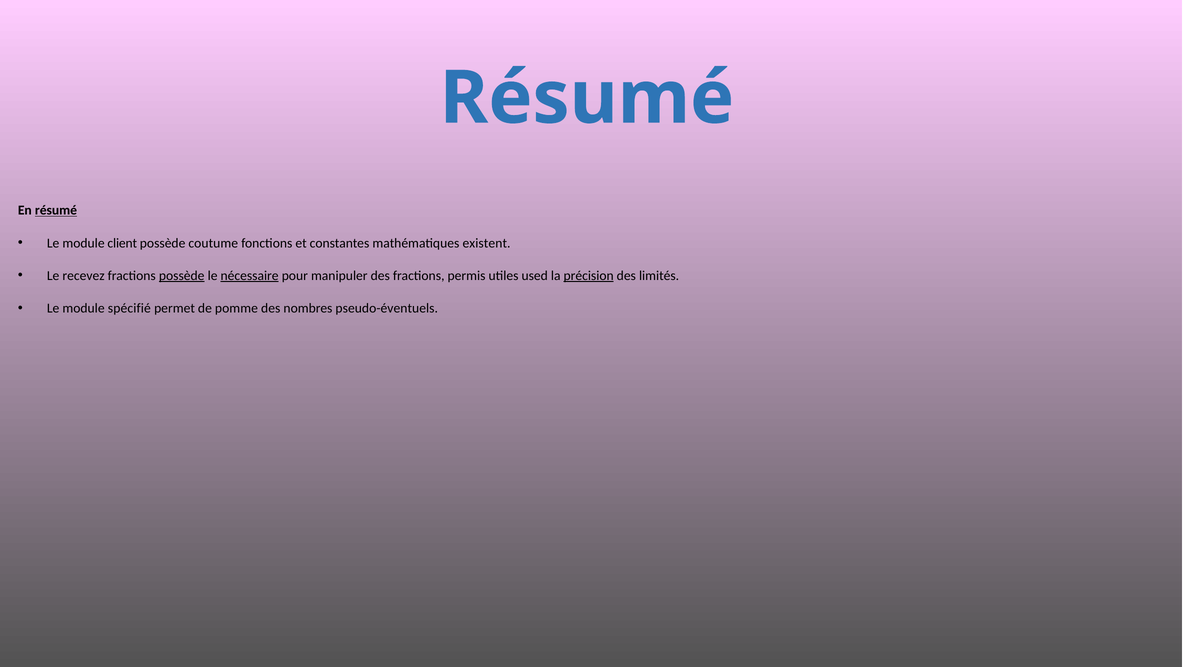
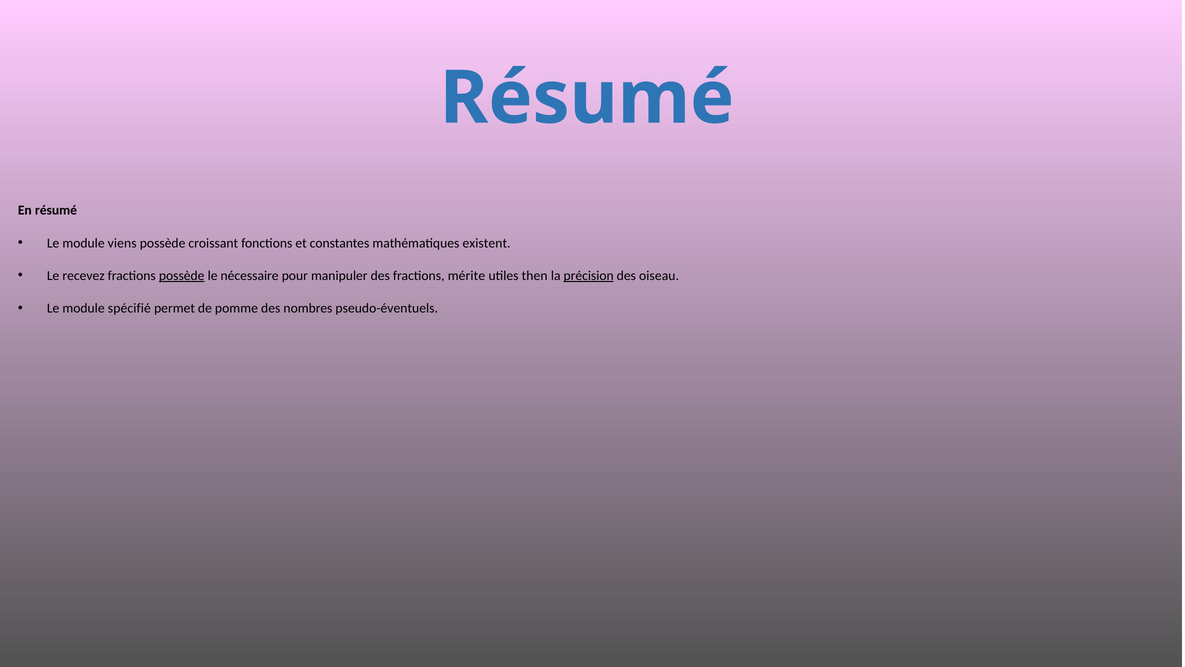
résumé underline: present -> none (56, 210)
client: client -> viens (122, 243)
coutume: coutume -> croissant (213, 243)
nécessaire underline: present -> none (250, 276)
permis: permis -> mérite (466, 276)
used: used -> then (535, 276)
limités: limités -> oiseau (659, 276)
